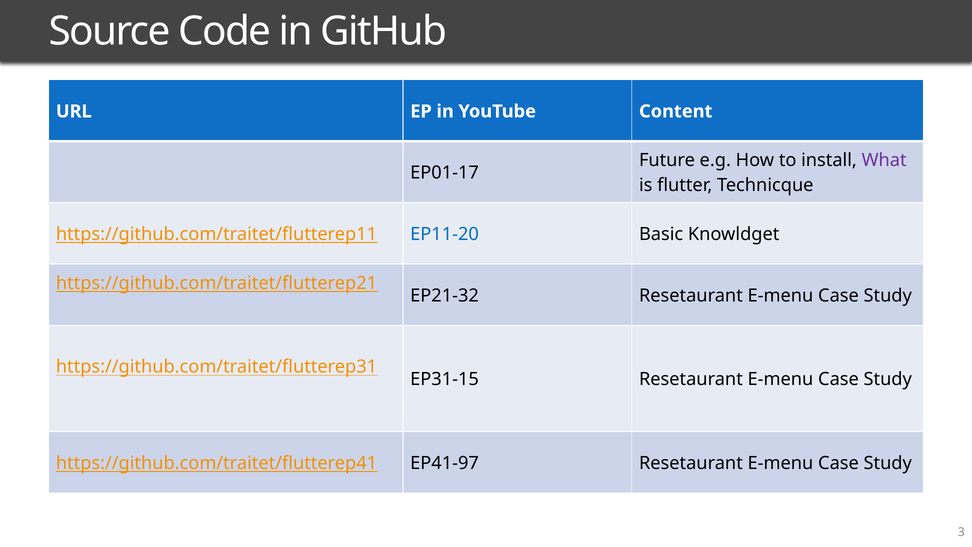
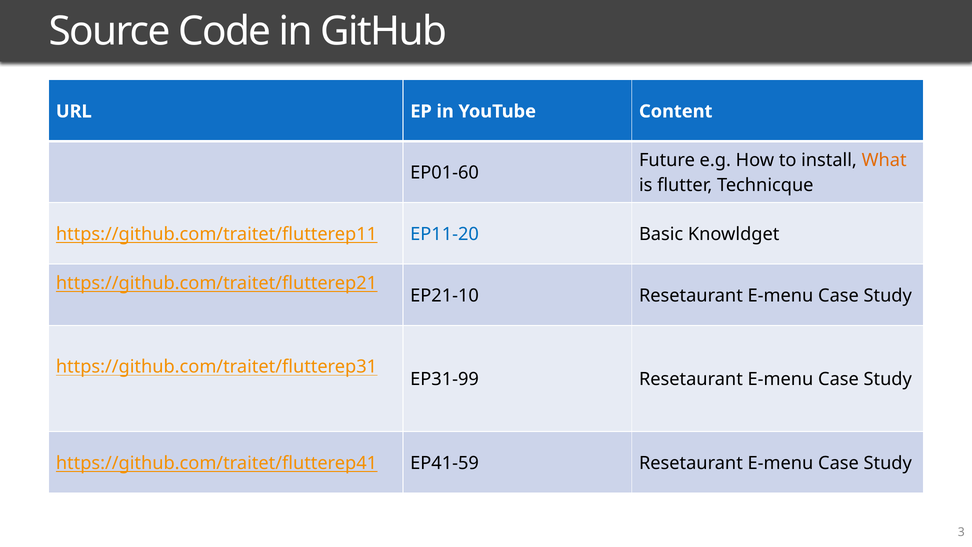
What colour: purple -> orange (884, 160)
EP01-17: EP01-17 -> EP01-60 (445, 173)
EP21-32: EP21-32 -> EP21-10 (445, 296)
EP31-15: EP31-15 -> EP31-99 (445, 379)
EP41-97: EP41-97 -> EP41-59 (445, 463)
